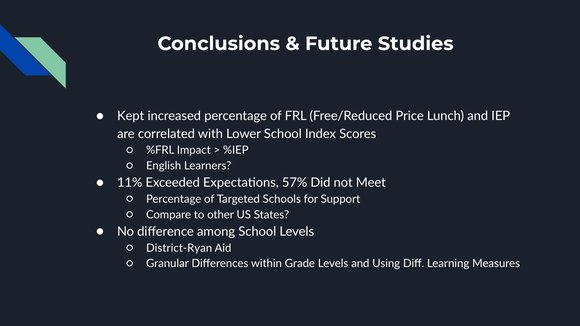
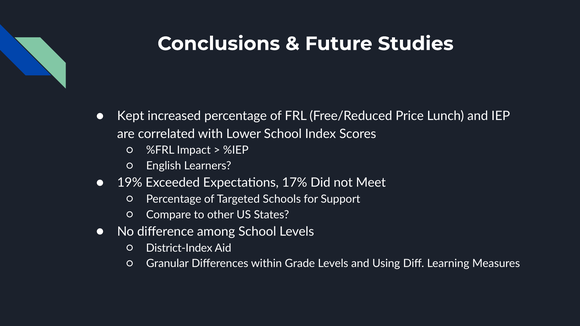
11%: 11% -> 19% (130, 183)
57%: 57% -> 17% (295, 183)
District-Ryan: District-Ryan -> District-Index (179, 248)
